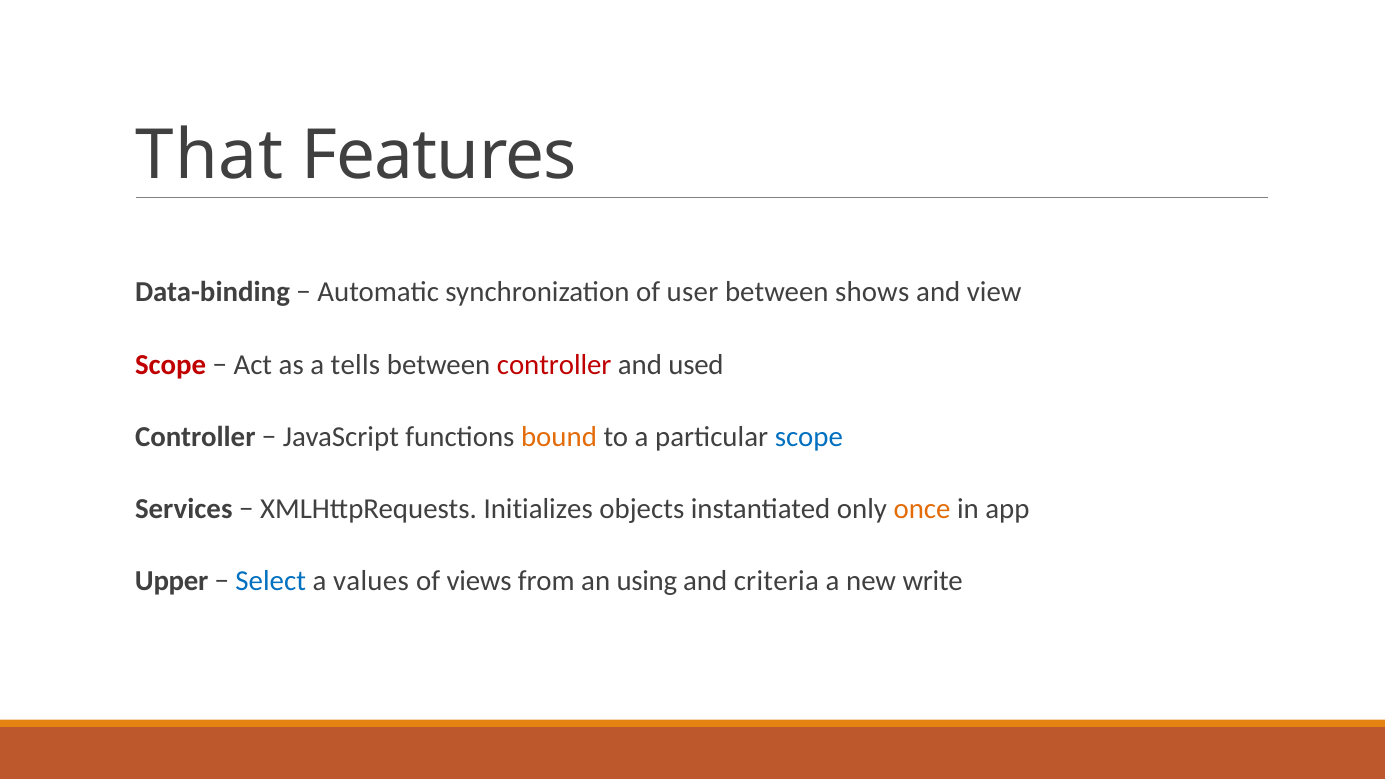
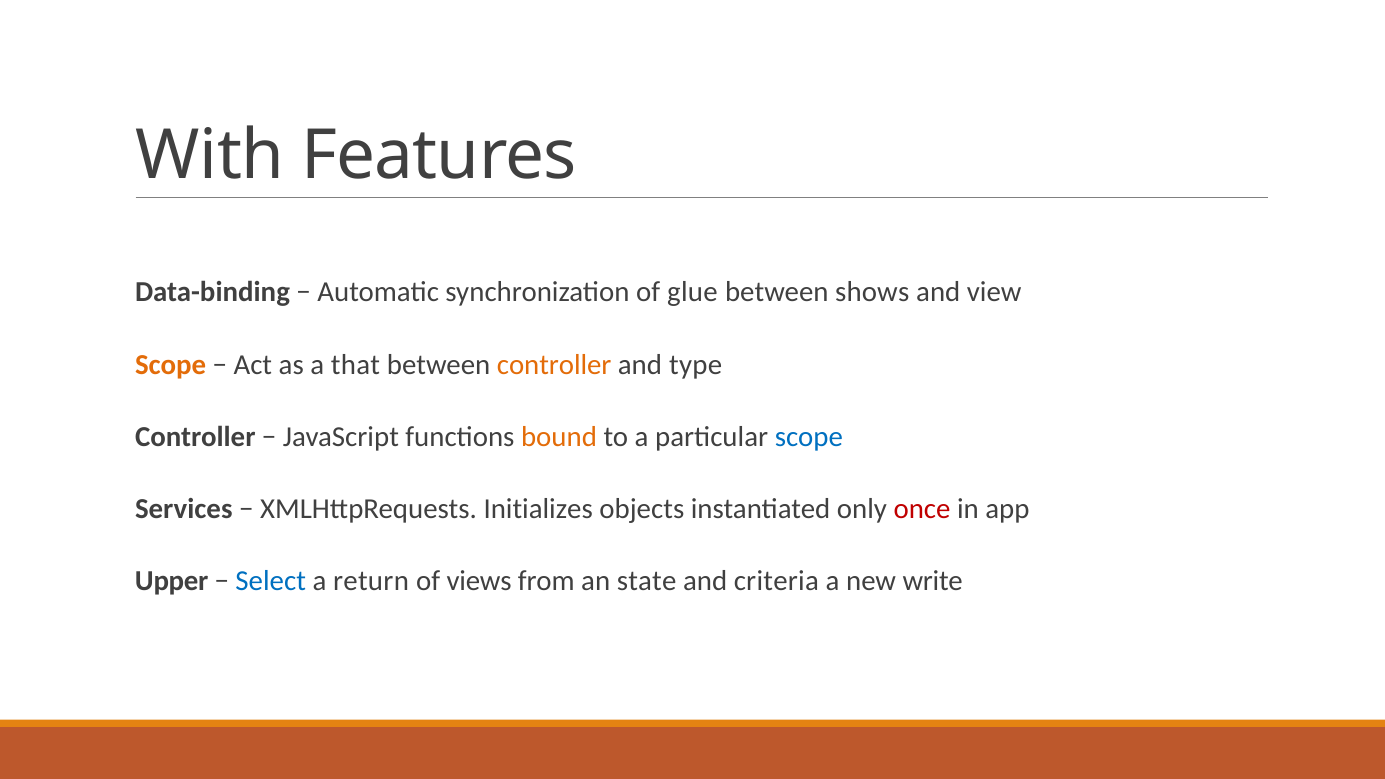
That: That -> With (210, 155)
user: user -> glue (693, 292)
Scope colour: red -> orange (171, 365)
tells: tells -> that (355, 365)
controller colour: red -> orange (554, 365)
used: used -> type (696, 365)
once colour: orange -> red (922, 509)
values: values -> return (371, 581)
using: using -> state (647, 581)
